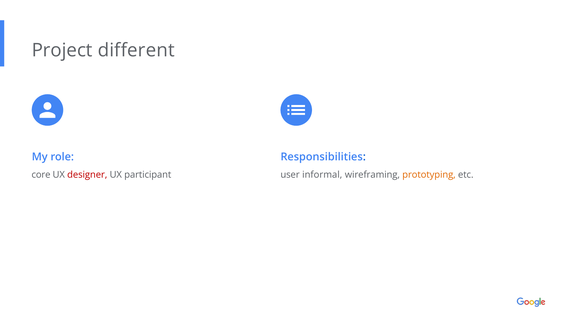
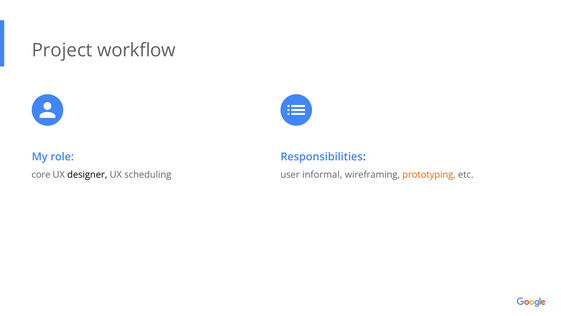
different: different -> workflow (136, 50)
designer colour: red -> black (87, 174)
participant: participant -> scheduling (148, 174)
